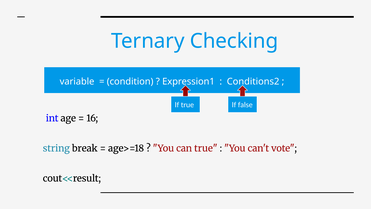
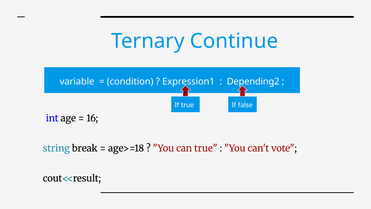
Checking: Checking -> Continue (234, 41)
Conditions2: Conditions2 -> Depending2 (253, 82)
